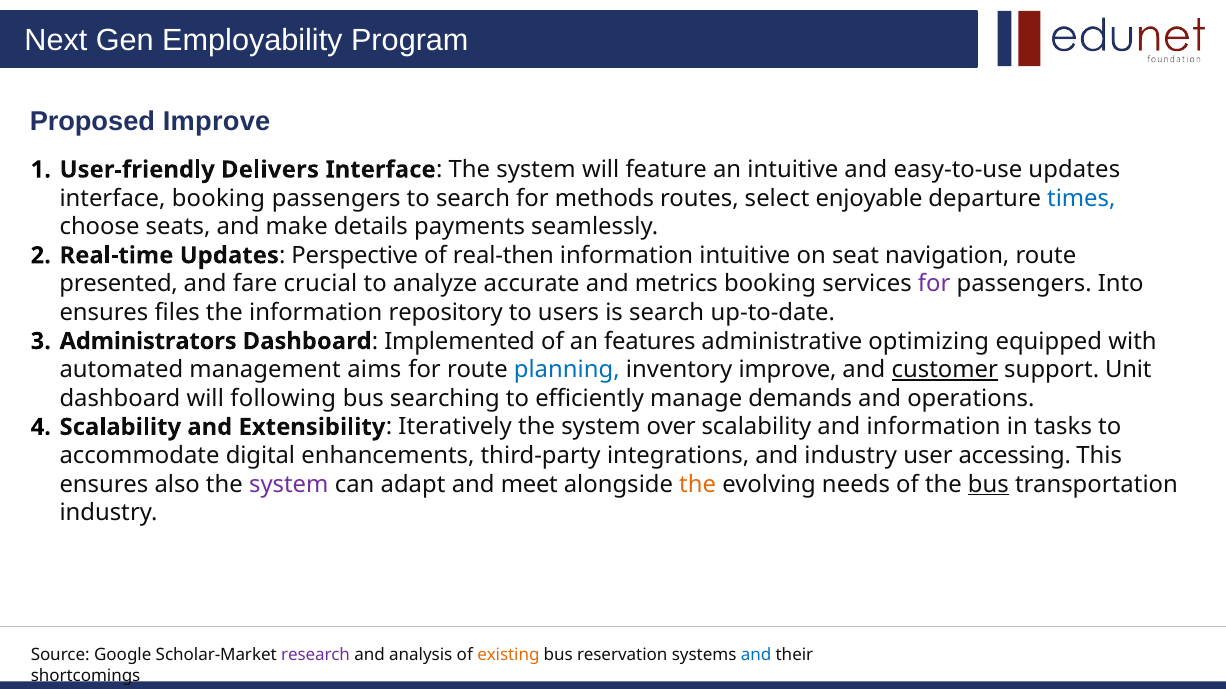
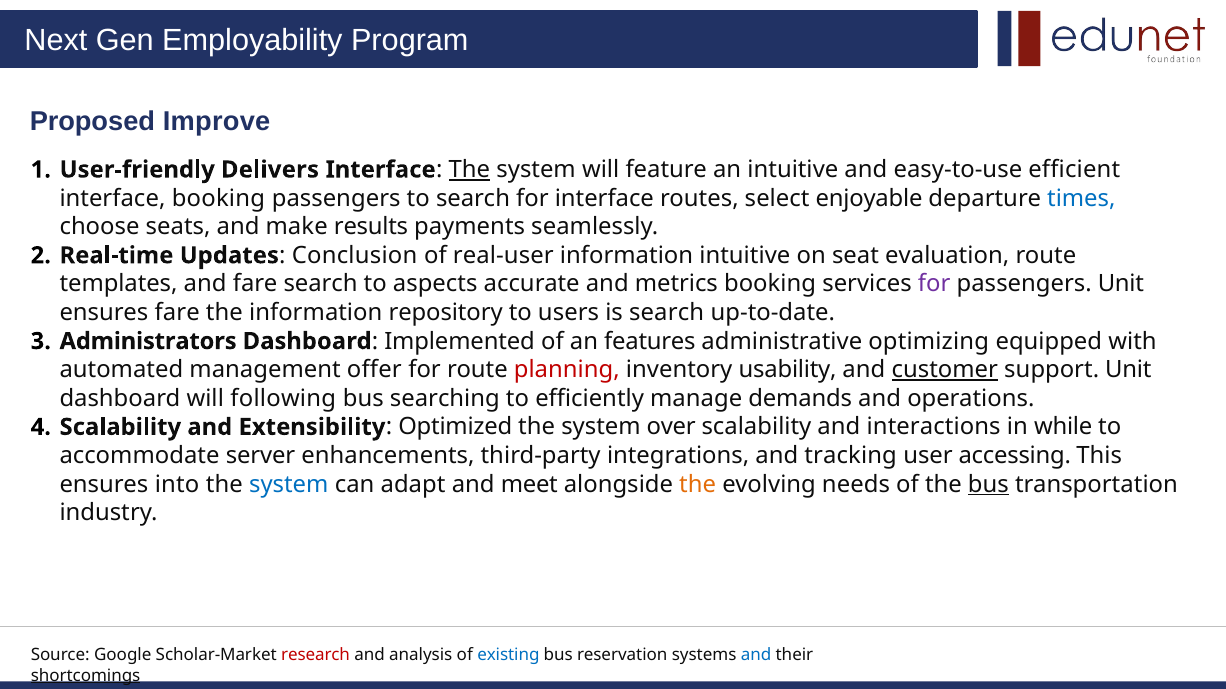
The underline: none -> present (469, 170)
easy-to-use updates: updates -> efficient (1074, 170)
for methods: methods -> interface (604, 198)
details: details -> results (371, 227)
Perspective: Perspective -> Conclusion (355, 256)
real-then: real-then -> real-user (503, 256)
navigation: navigation -> evaluation (947, 256)
presented: presented -> templates (119, 284)
fare crucial: crucial -> search (321, 284)
analyze: analyze -> aspects (435, 284)
passengers Into: Into -> Unit (1121, 284)
ensures files: files -> fare (177, 313)
aims: aims -> offer (374, 370)
planning colour: blue -> red (567, 370)
inventory improve: improve -> usability (788, 370)
Iteratively: Iteratively -> Optimized (455, 427)
and information: information -> interactions (934, 427)
tasks: tasks -> while (1063, 427)
digital: digital -> server (260, 456)
and industry: industry -> tracking (851, 456)
also: also -> into (177, 485)
system colour: purple -> blue (289, 485)
research colour: purple -> red (316, 656)
existing colour: orange -> blue (508, 656)
shortcomings underline: none -> present (86, 676)
